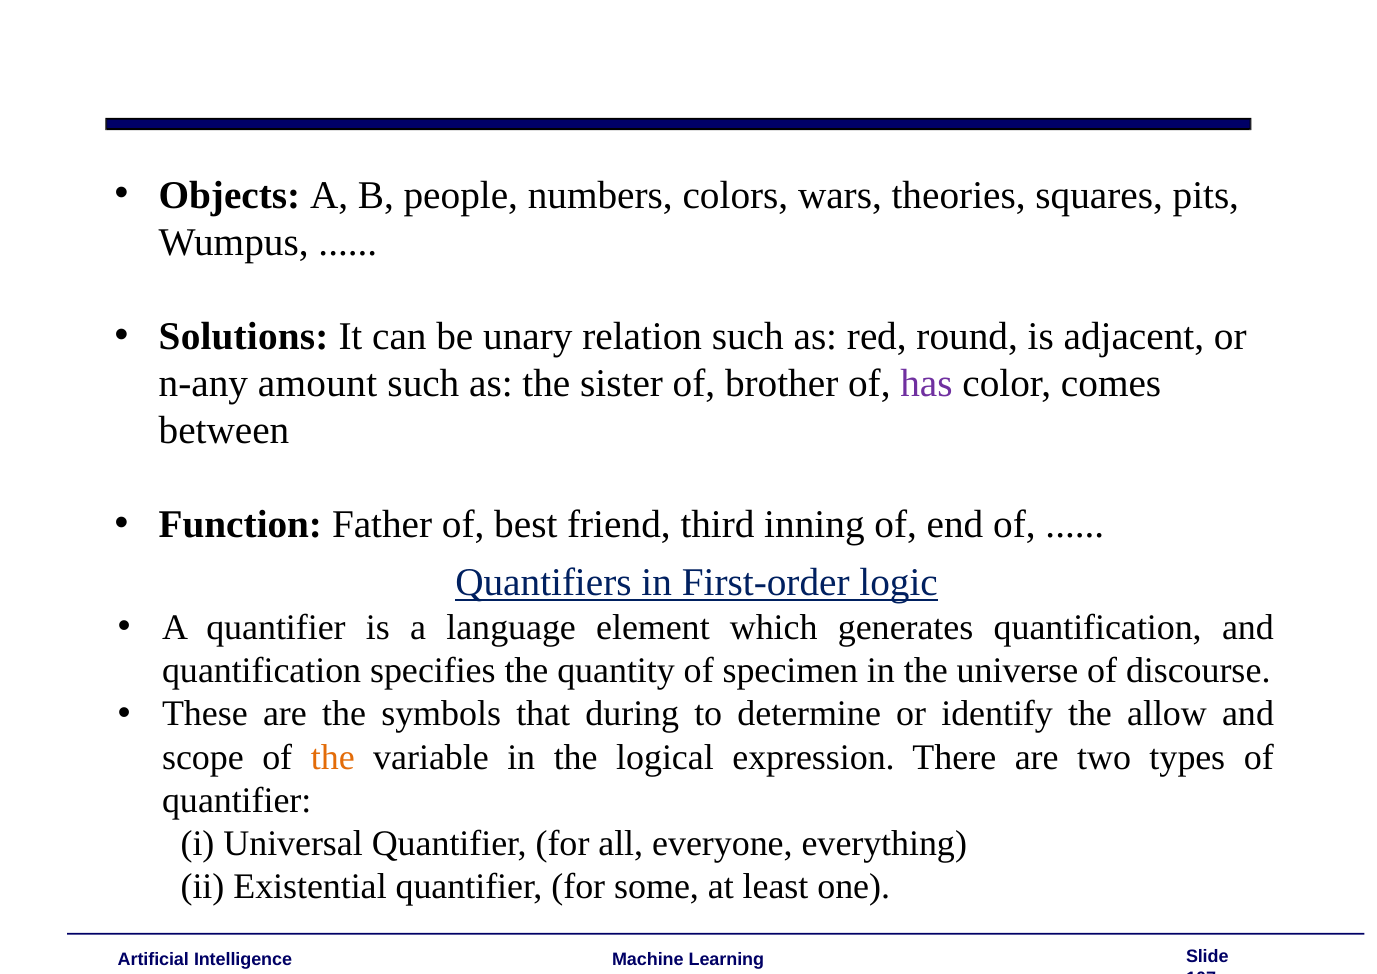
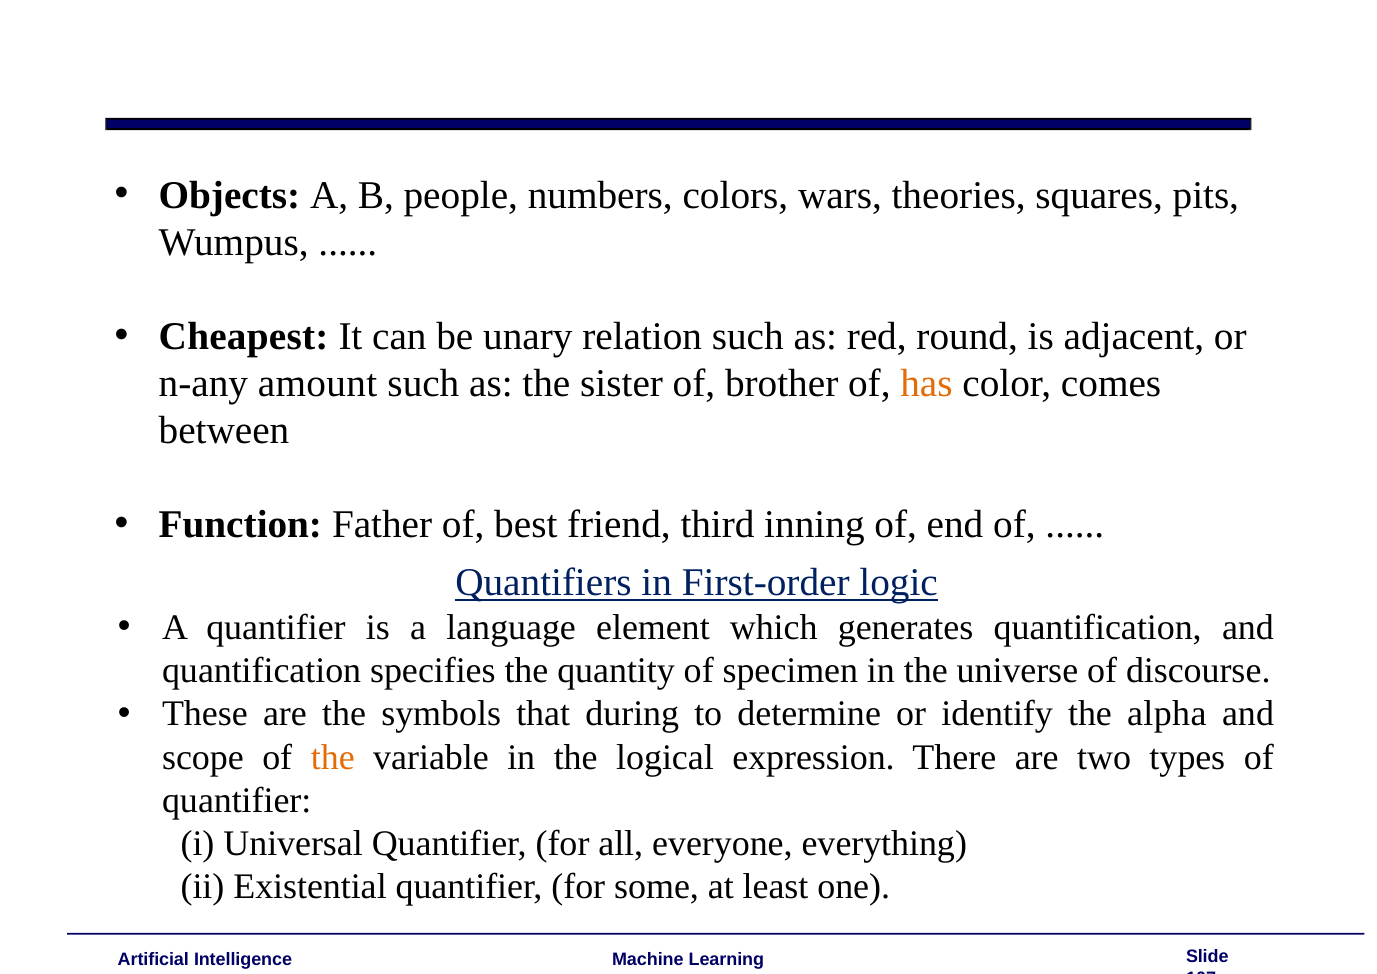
Solutions: Solutions -> Cheapest (244, 336)
has colour: purple -> orange (926, 384)
allow: allow -> alpha (1167, 714)
